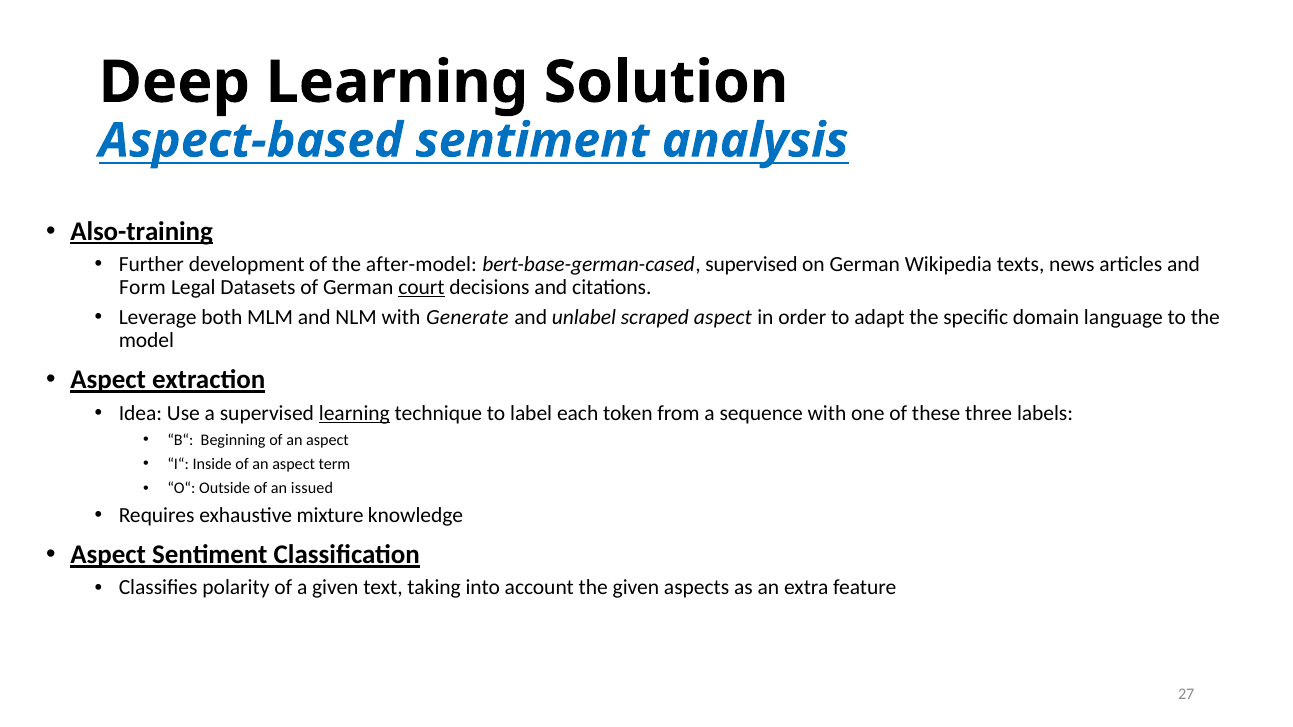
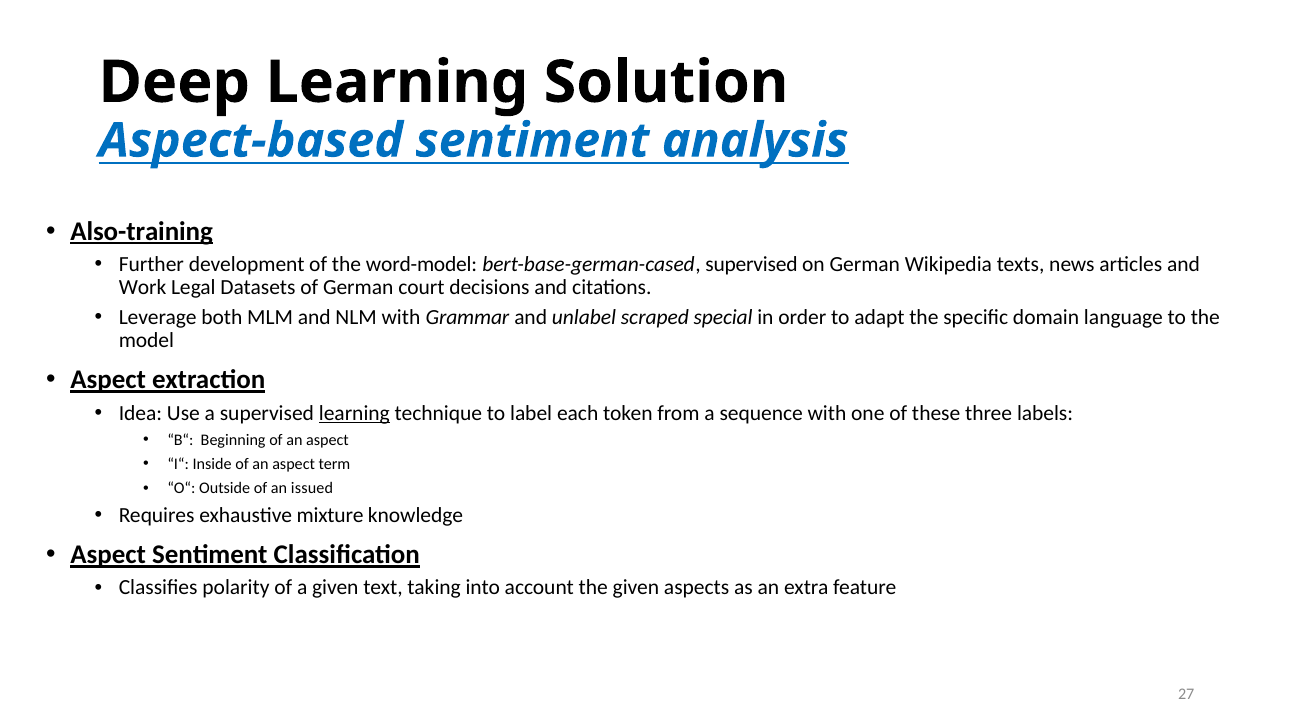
after-model: after-model -> word-model (422, 264)
Form: Form -> Work (143, 287)
court underline: present -> none (421, 287)
Generate: Generate -> Grammar (467, 317)
scraped aspect: aspect -> special (723, 317)
